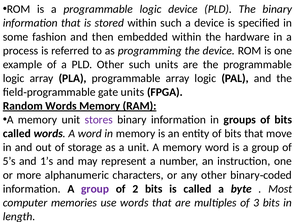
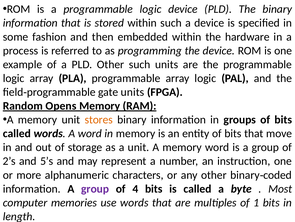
Random Words: Words -> Opens (61, 106)
stores colour: purple -> orange (99, 119)
5’s: 5’s -> 2’s (9, 161)
1’s: 1’s -> 5’s (47, 161)
2: 2 -> 4 (135, 188)
3: 3 -> 1 (256, 202)
